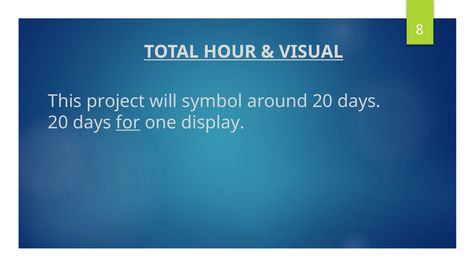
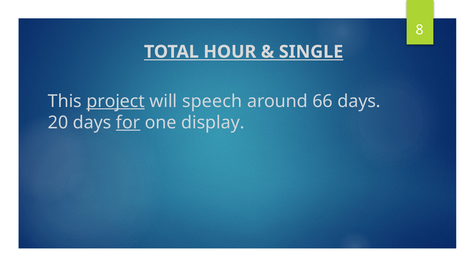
VISUAL: VISUAL -> SINGLE (311, 52)
project underline: none -> present (116, 101)
symbol: symbol -> speech (212, 101)
around 20: 20 -> 66 (323, 101)
